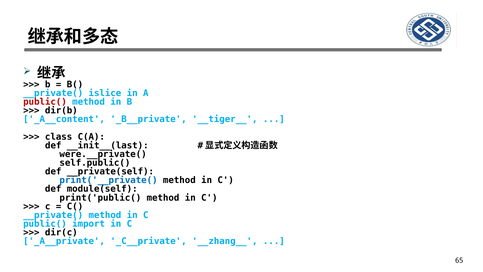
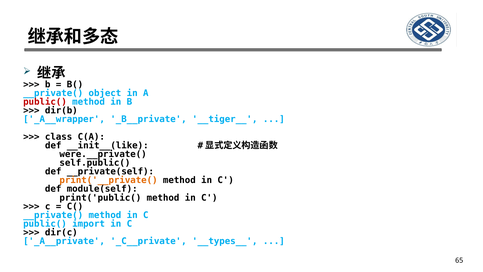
islice: islice -> object (105, 93)
_A__content: _A__content -> _A__wrapper (64, 119)
__init__(last: __init__(last -> __init__(like (108, 145)
print('__private( colour: blue -> orange (109, 180)
__zhang__: __zhang__ -> __types__ (225, 241)
